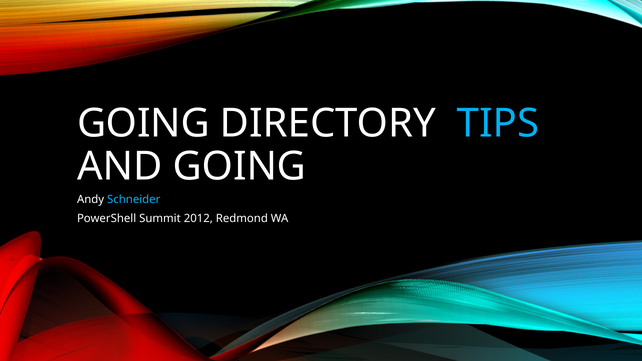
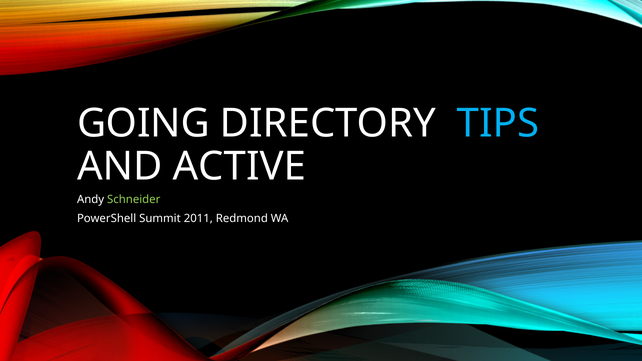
AND GOING: GOING -> ACTIVE (239, 167)
Schneider colour: light blue -> light green (134, 200)
2012: 2012 -> 2011 (198, 219)
